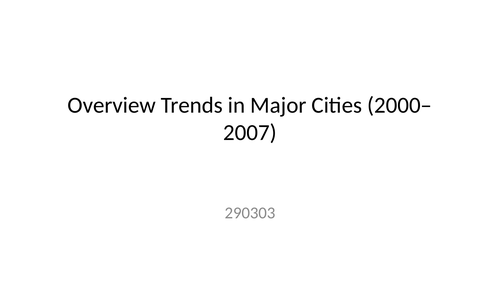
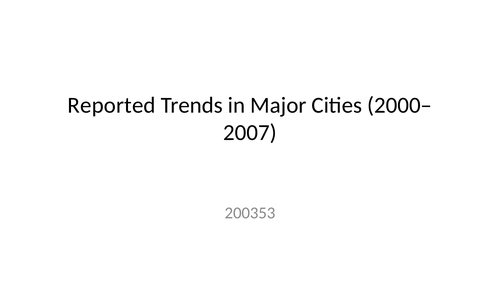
Overview: Overview -> Reported (112, 105)
290303: 290303 -> 200353 (250, 213)
